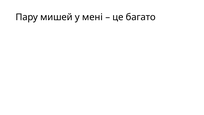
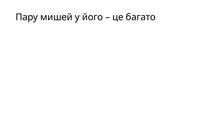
мені: мені -> його (93, 17)
